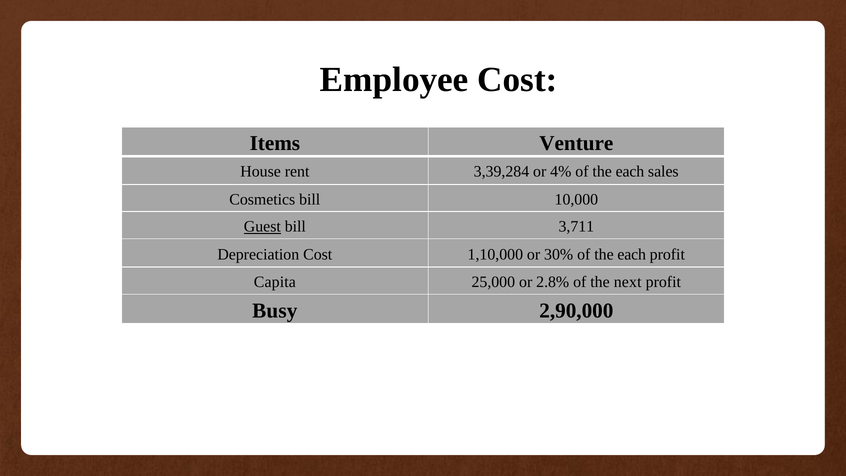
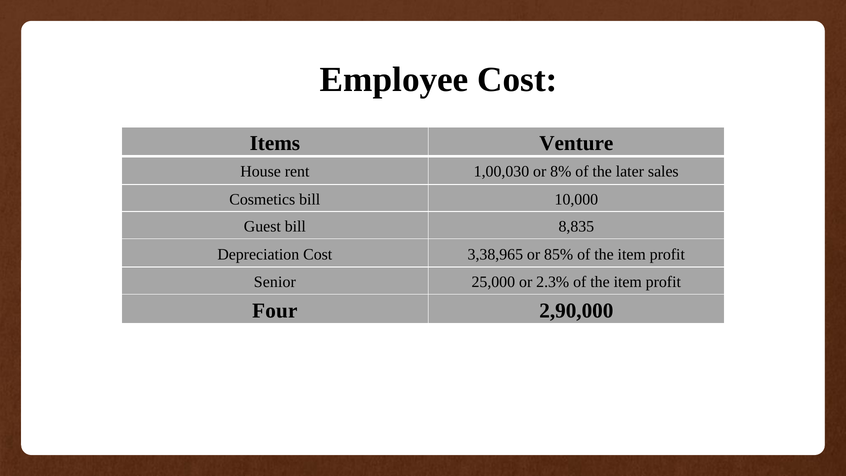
3,39,284: 3,39,284 -> 1,00,030 (501, 172)
4%: 4% -> 8% (561, 172)
each: each -> later (630, 172)
Guest underline: present -> none (262, 227)
3,711: 3,711 -> 8,835 (576, 227)
1,10,000: 1,10,000 -> 3,38,965 (495, 254)
30%: 30% -> 85% (559, 254)
each: each -> item (632, 254)
Capita: Capita -> Senior (275, 282)
2.8%: 2.8% -> 2.3% (553, 282)
next: next -> item (628, 282)
Busy: Busy -> Four (275, 311)
